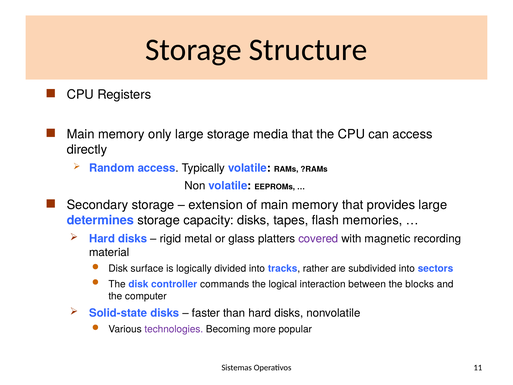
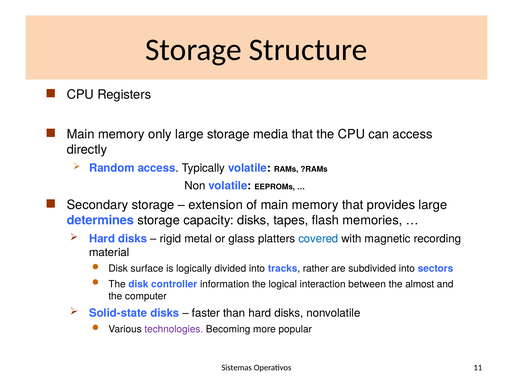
covered colour: purple -> blue (318, 239)
commands: commands -> information (225, 284)
blocks: blocks -> almost (420, 284)
